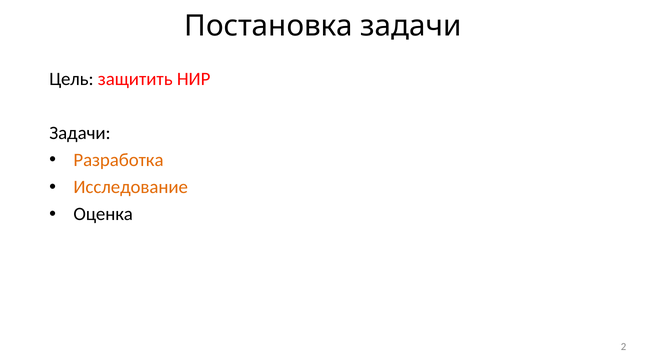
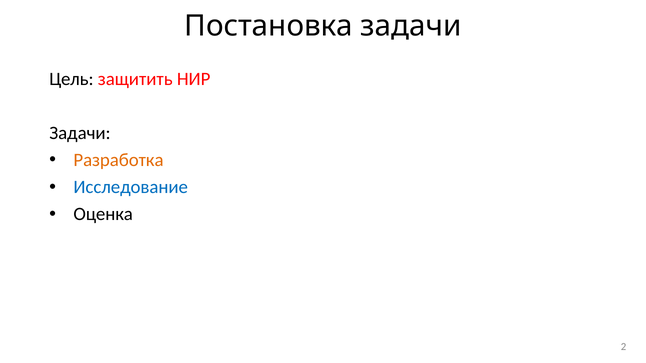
Исследование colour: orange -> blue (131, 187)
